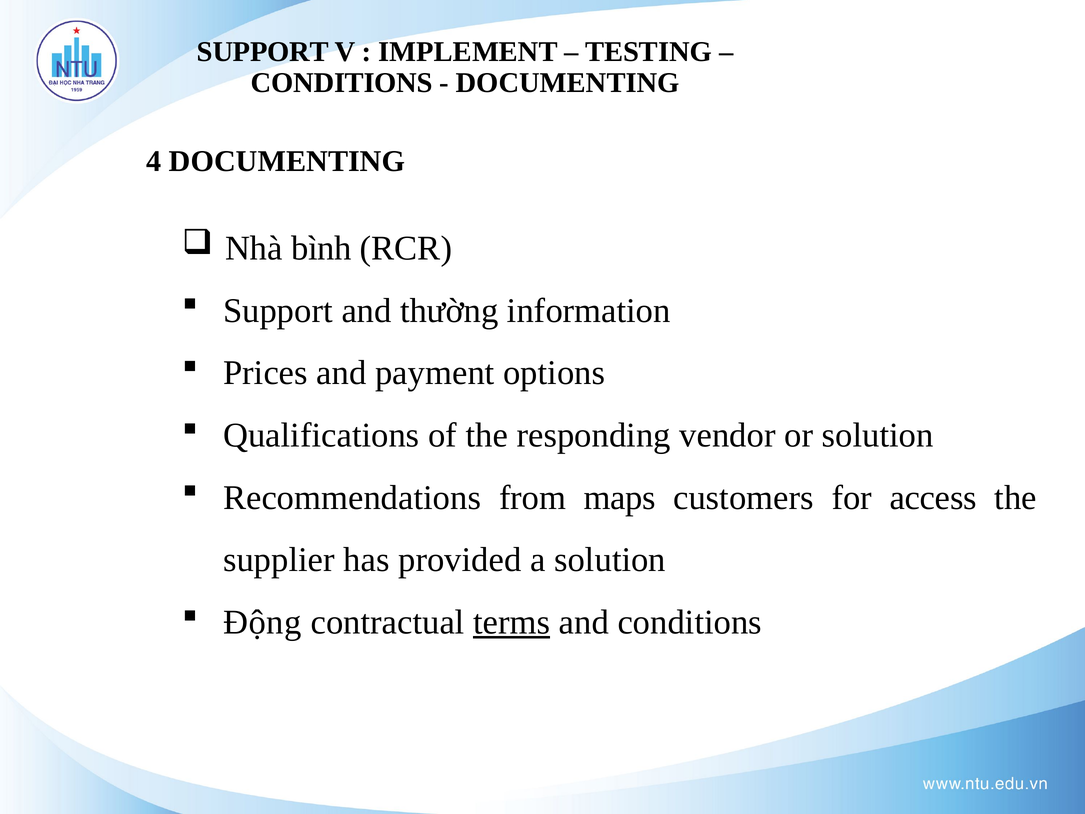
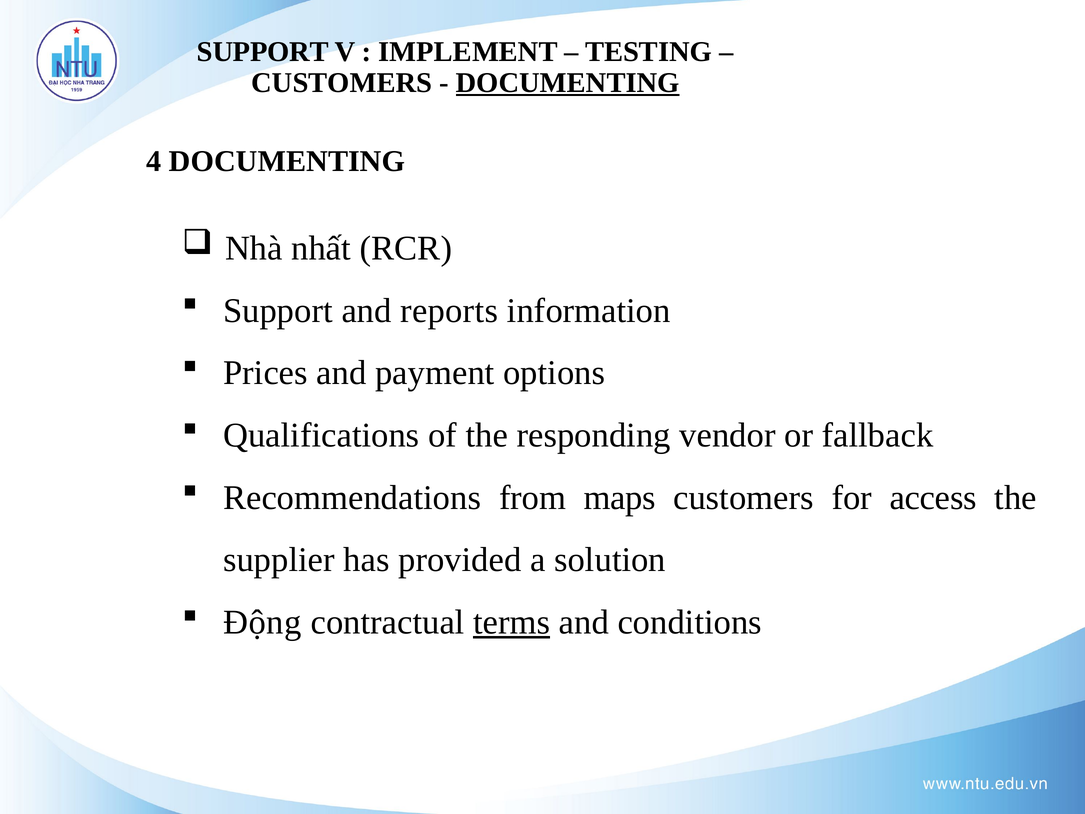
CONDITIONS: CONDITIONS -> CUSTOMERS (342, 83)
DOCUMENTING underline: none -> present (568, 83)
bình: bình -> nhất (321, 248)
thường: thường -> reports (449, 311)
or solution: solution -> fallback (878, 435)
